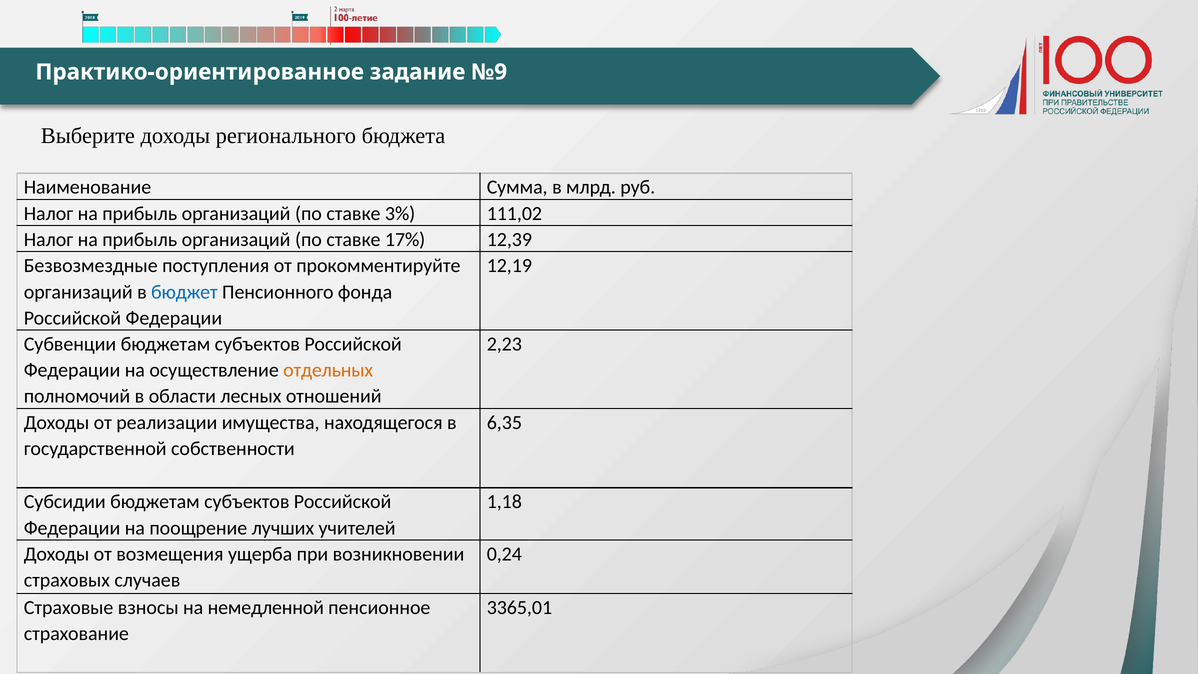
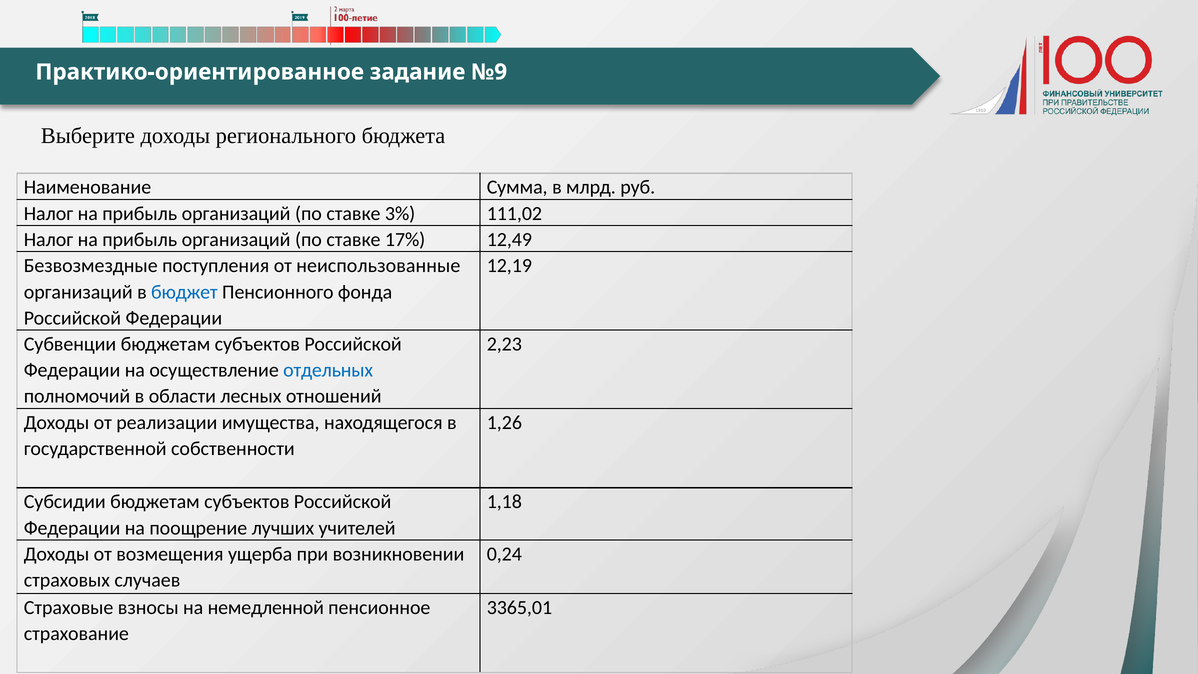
12,39: 12,39 -> 12,49 (509, 240)
прокомментируйте: прокомментируйте -> неиспользованные (378, 266)
отдельных colour: orange -> blue (328, 370)
6,35: 6,35 -> 1,26 (504, 422)
